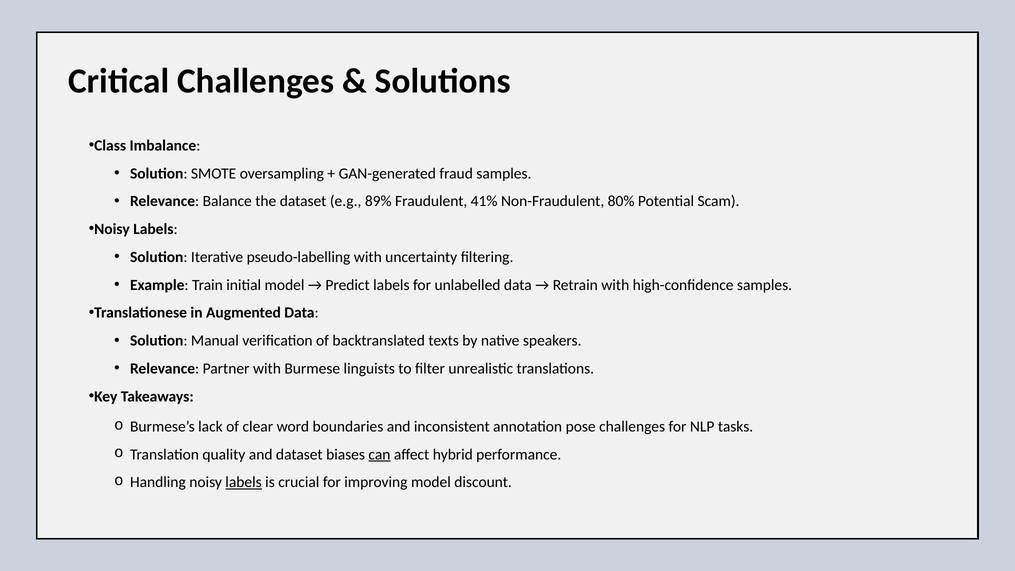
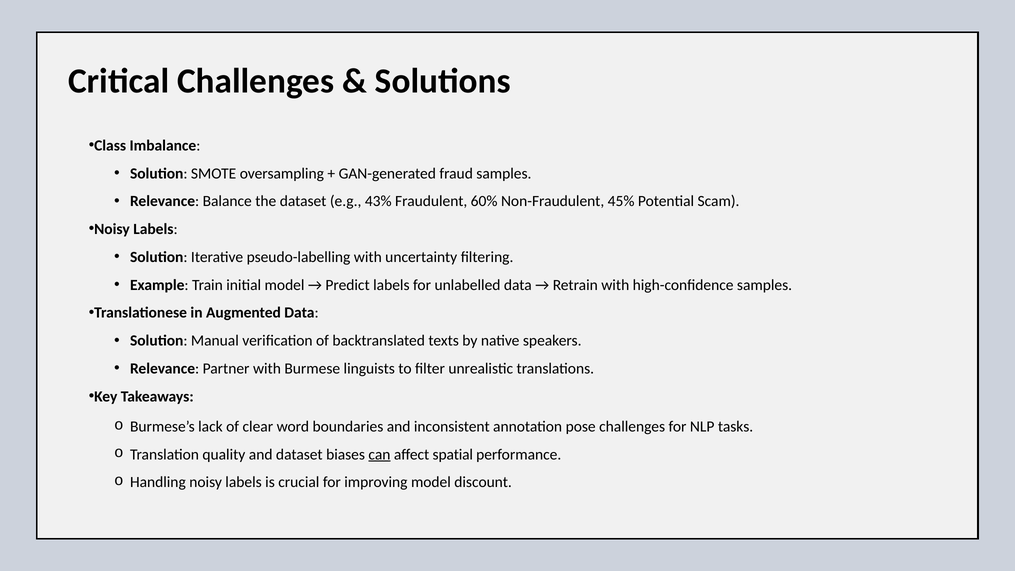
89%: 89% -> 43% (378, 201)
41%: 41% -> 60% (484, 201)
80%: 80% -> 45% (621, 201)
hybrid: hybrid -> spatial (453, 454)
labels underline: present -> none (244, 482)
